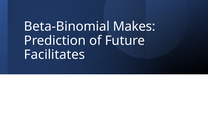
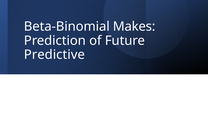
Facilitates: Facilitates -> Predictive (54, 55)
